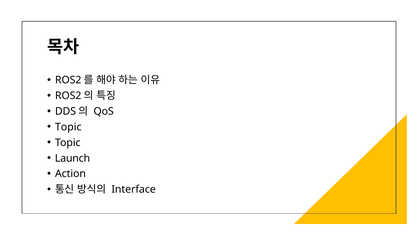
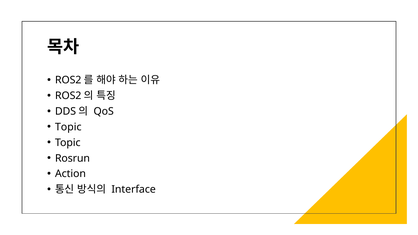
Launch: Launch -> Rosrun (72, 158)
